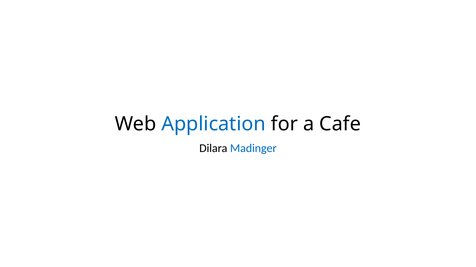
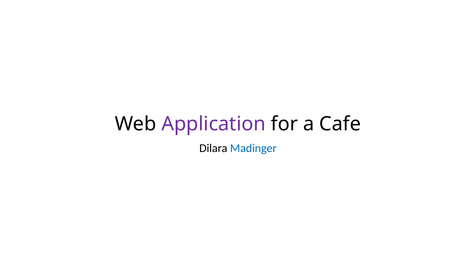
Application colour: blue -> purple (214, 124)
